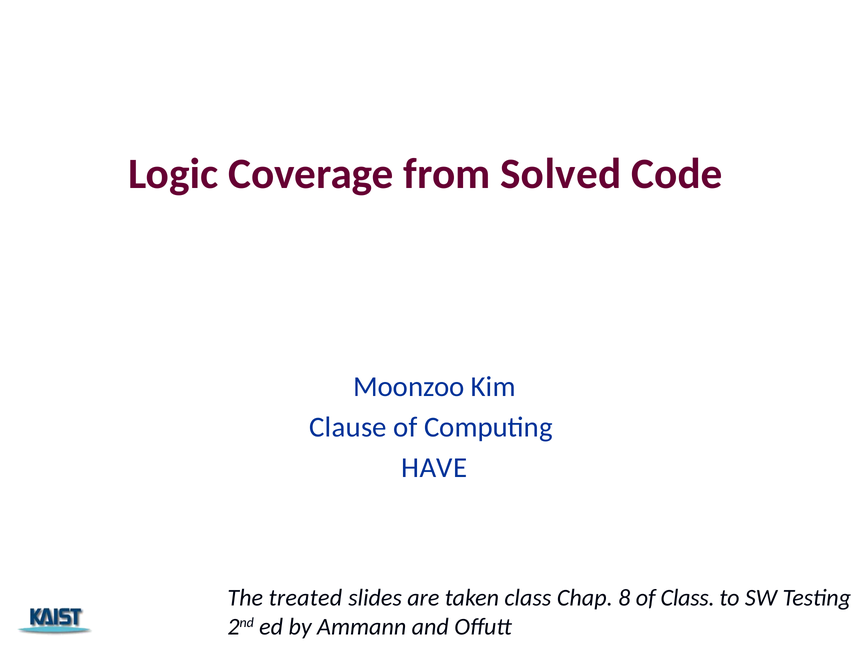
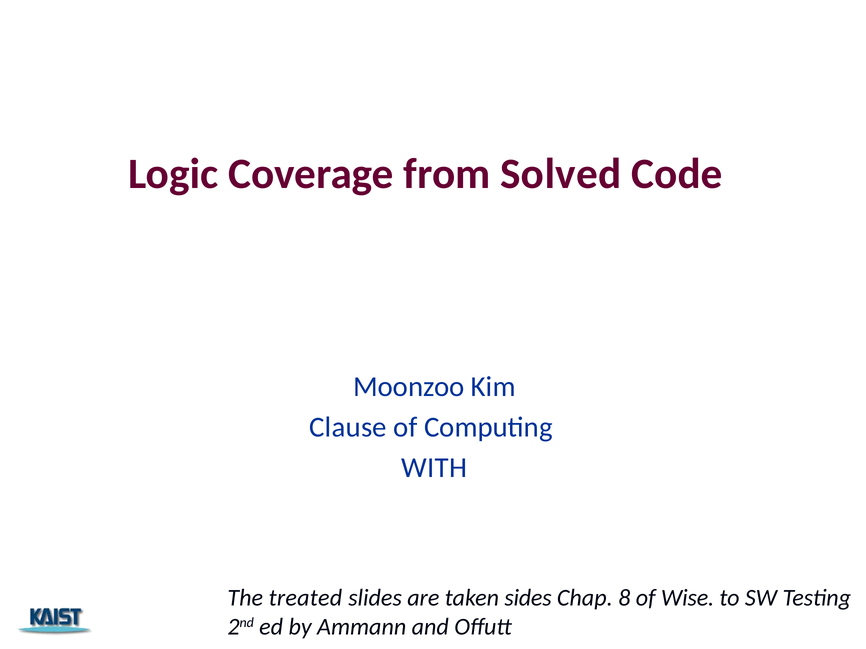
HAVE: HAVE -> WITH (434, 468)
taken class: class -> sides (528, 598)
of Class: Class -> Wise (688, 598)
